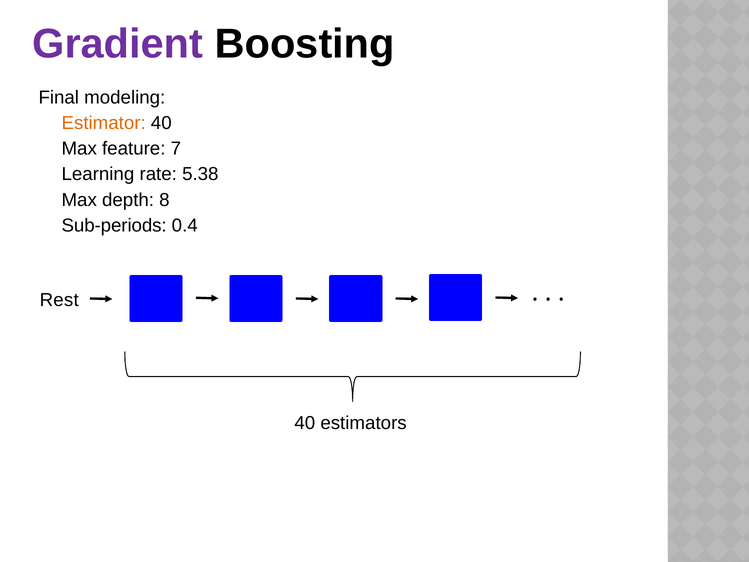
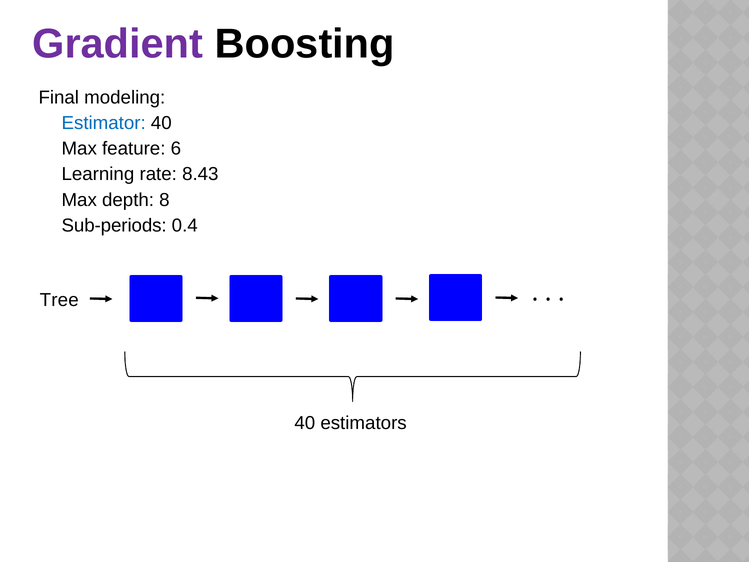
Estimator colour: orange -> blue (104, 123)
7: 7 -> 6 (176, 149)
5.38: 5.38 -> 8.43 (200, 174)
Rest: Rest -> Tree (59, 300)
